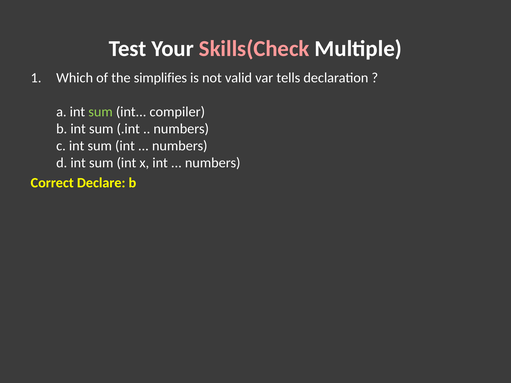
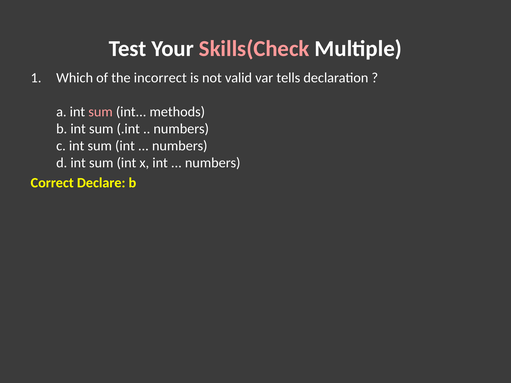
simplifies: simplifies -> incorrect (160, 78)
sum colour: light green -> pink (101, 112)
compiler: compiler -> methods (177, 112)
